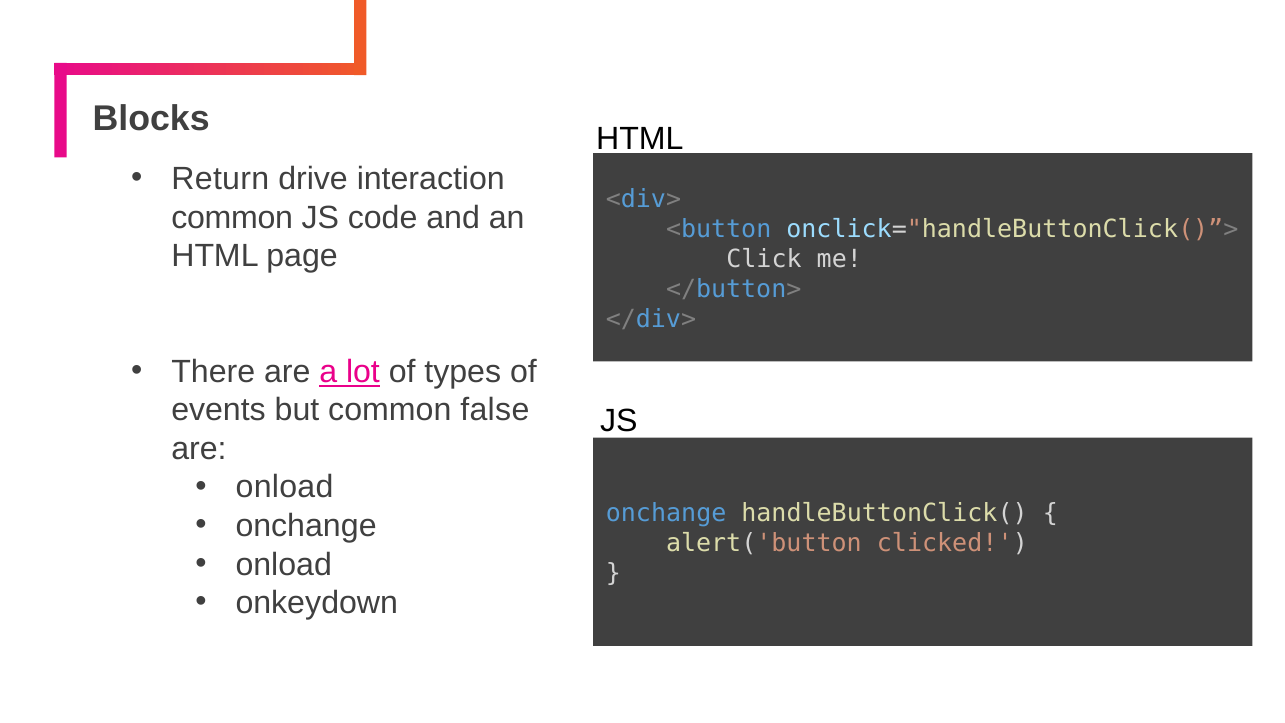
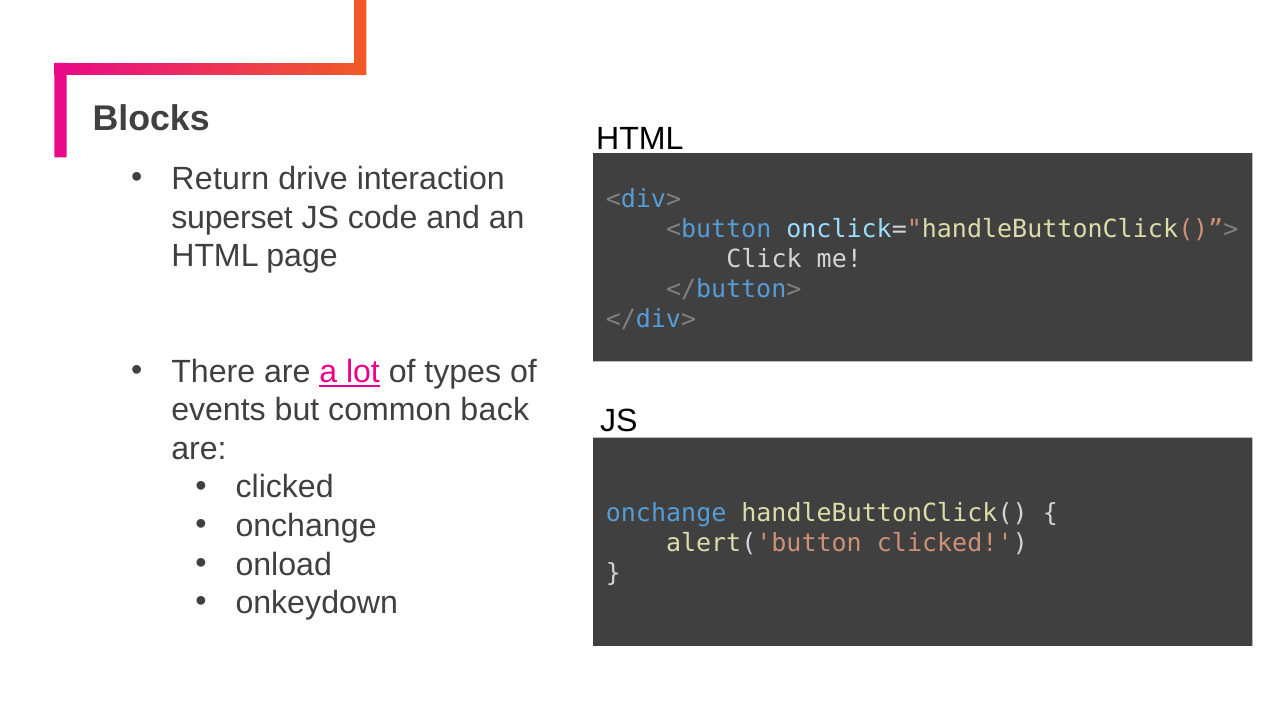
common: common -> superset (232, 217)
false: false -> back (495, 410)
onload: onload -> clicked (285, 487)
